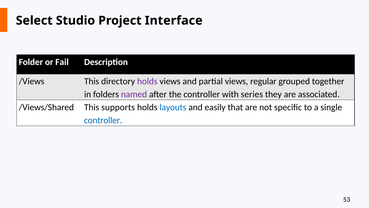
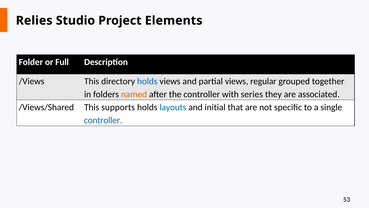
Select: Select -> Relies (34, 21)
Interface: Interface -> Elements (174, 21)
Fail: Fail -> Full (62, 62)
holds colour: purple -> blue (147, 81)
named colour: purple -> orange (134, 94)
easily: easily -> initial (215, 107)
